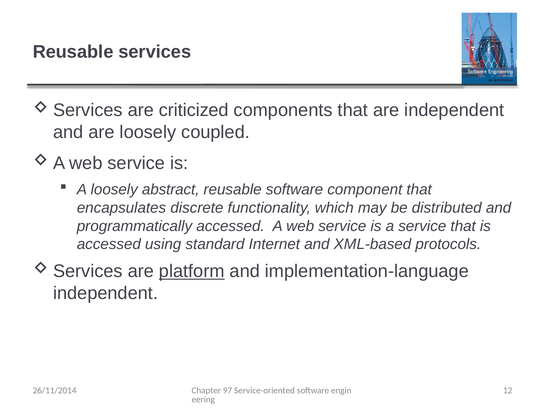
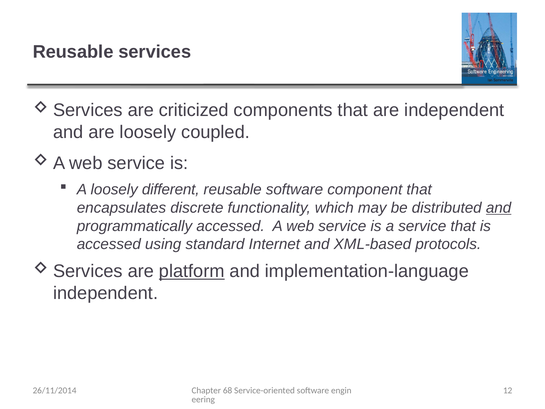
abstract: abstract -> different (171, 190)
and underline: none -> present (499, 208)
97: 97 -> 68 (228, 390)
